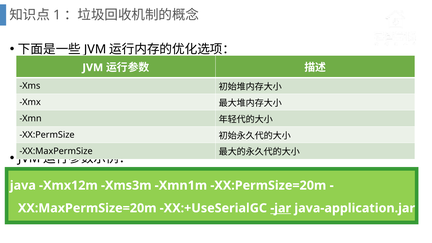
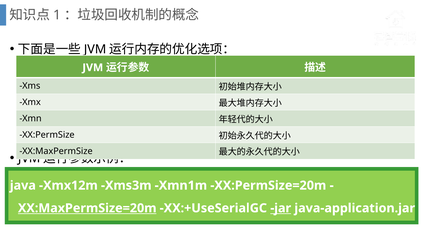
XX:MaxPermSize=20m underline: none -> present (87, 208)
